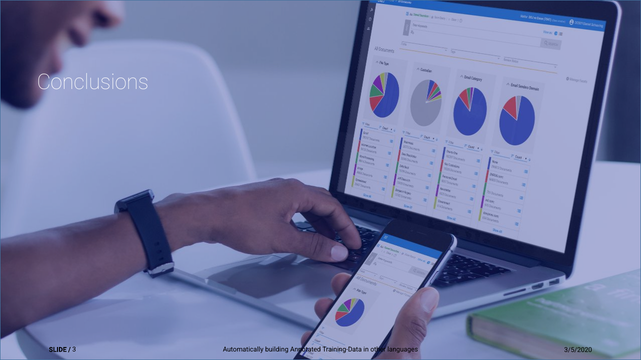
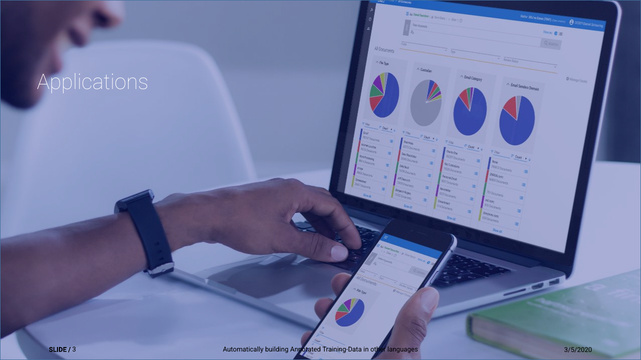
Conclusions: Conclusions -> Applications (93, 82)
